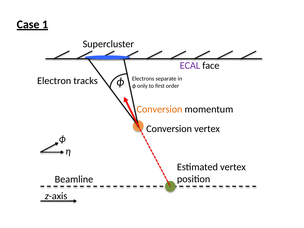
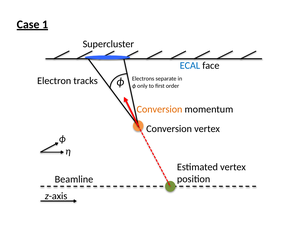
ECAL colour: purple -> blue (190, 66)
